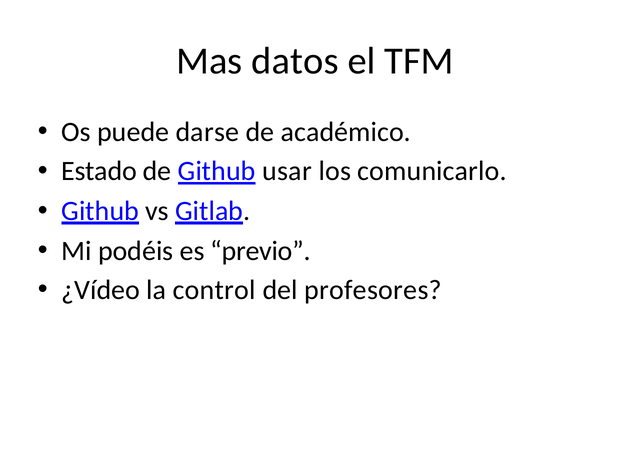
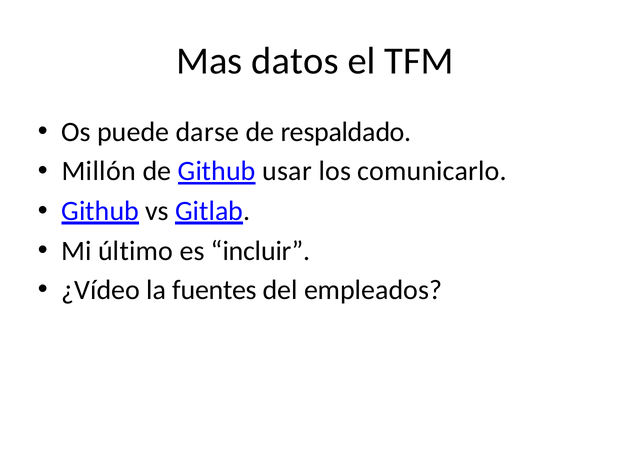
académico: académico -> respaldado (346, 132)
Estado: Estado -> Millón (99, 171)
podéis: podéis -> último (136, 251)
previo: previo -> incluir (261, 251)
control: control -> fuentes (215, 290)
profesores: profesores -> empleados (373, 290)
